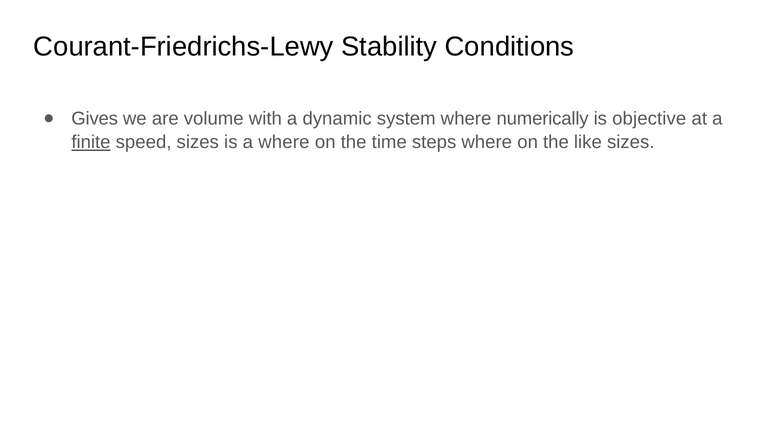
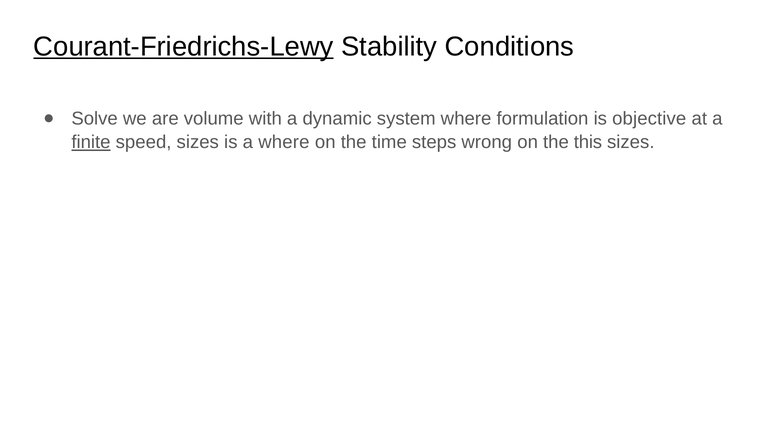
Courant-Friedrichs-Lewy underline: none -> present (184, 47)
Gives: Gives -> Solve (95, 119)
numerically: numerically -> formulation (542, 119)
steps where: where -> wrong (487, 142)
like: like -> this (588, 142)
